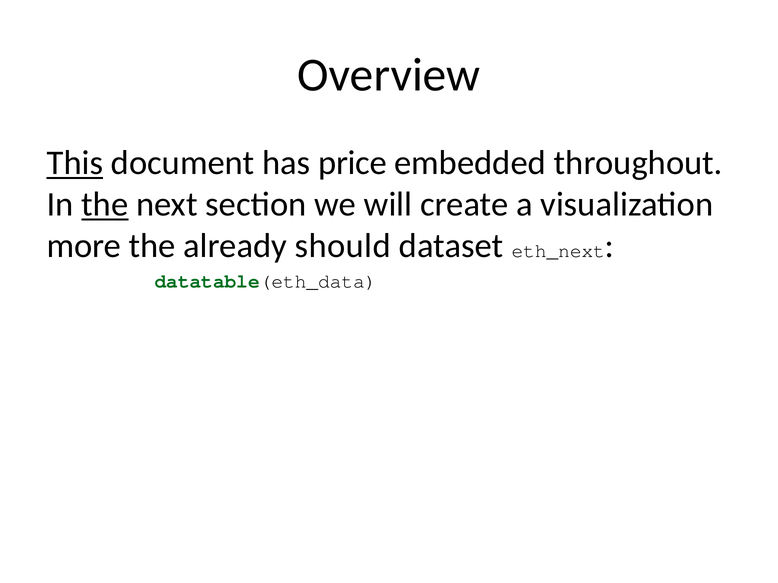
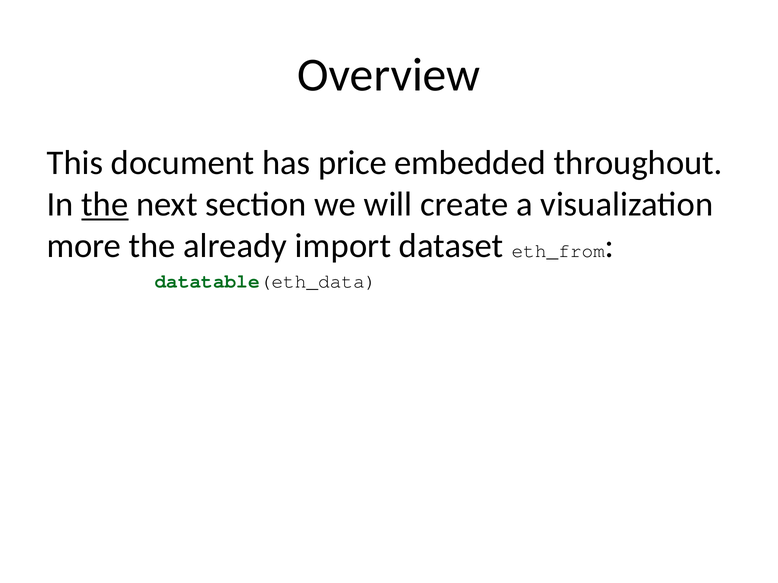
This underline: present -> none (75, 163)
should: should -> import (343, 246)
eth_next: eth_next -> eth_from (558, 251)
